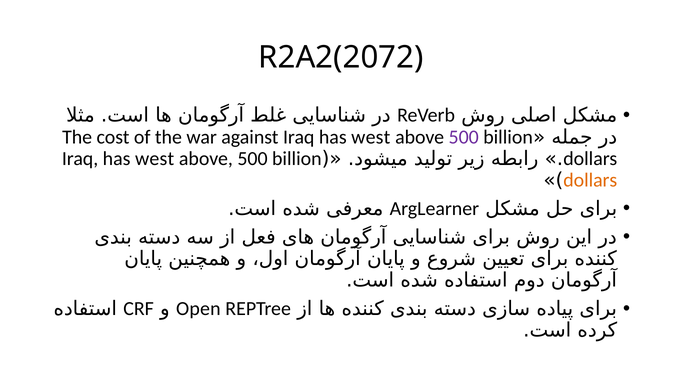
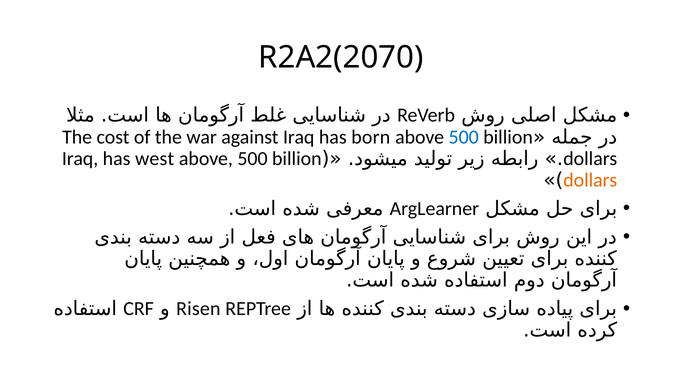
R2A2(2072: R2A2(2072 -> R2A2(2070 (341, 57)
against Iraq has west: west -> born (371, 137)
500 colour: purple -> blue (464, 137)
Open: Open -> Risen (198, 309)
